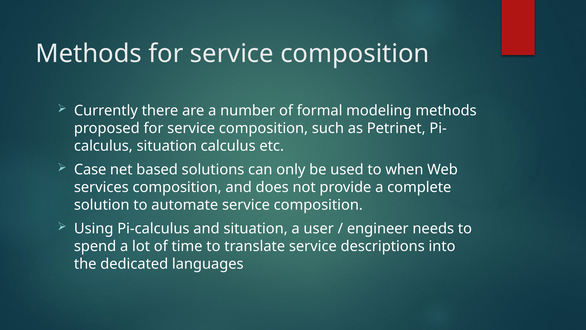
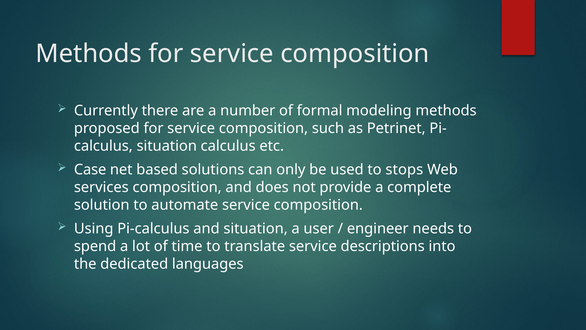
when: when -> stops (404, 170)
